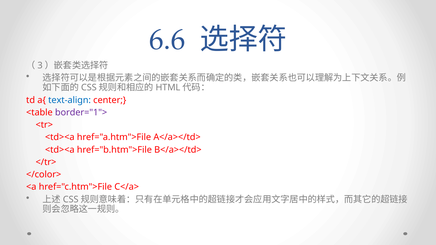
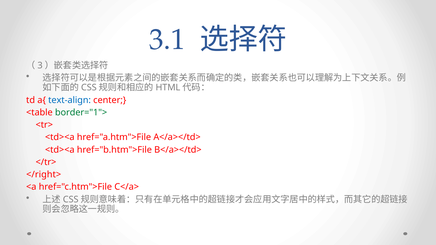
6.6: 6.6 -> 3.1 (167, 40)
border="1"> colour: purple -> green (81, 113)
</color>: </color> -> </right> (44, 175)
